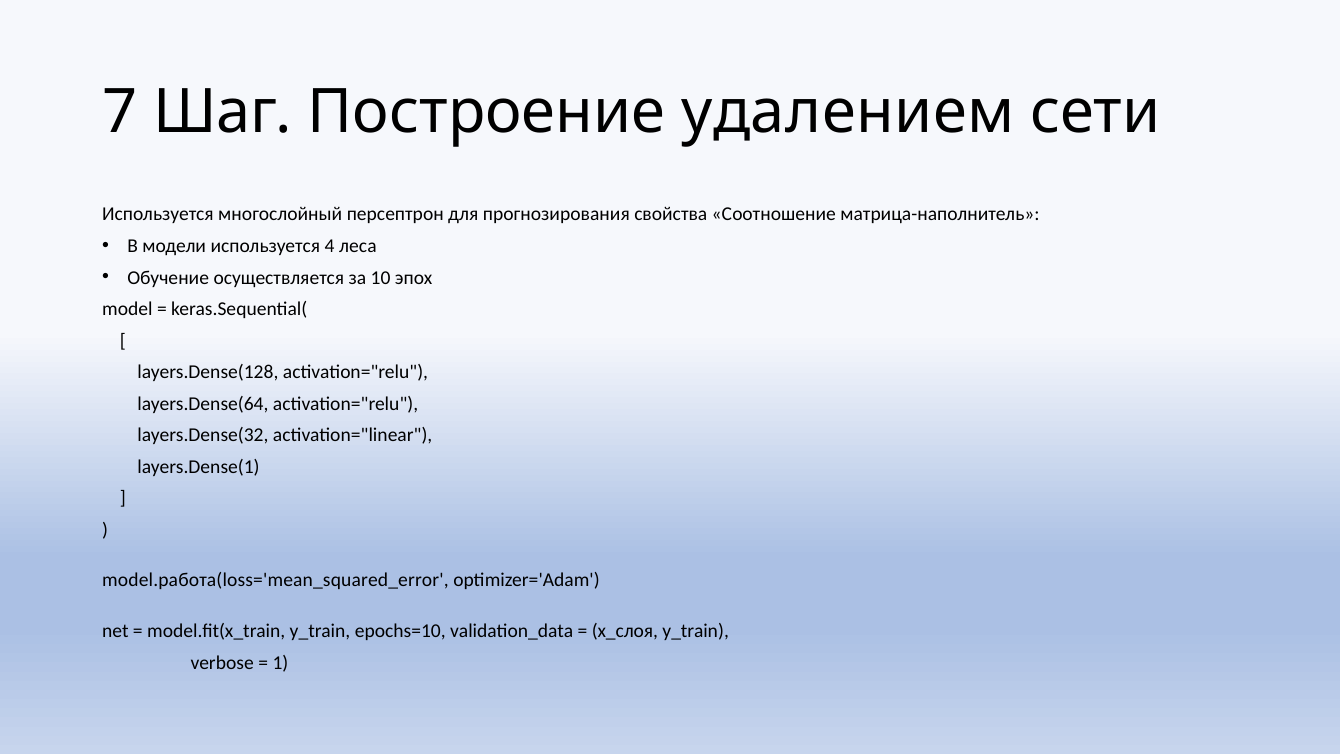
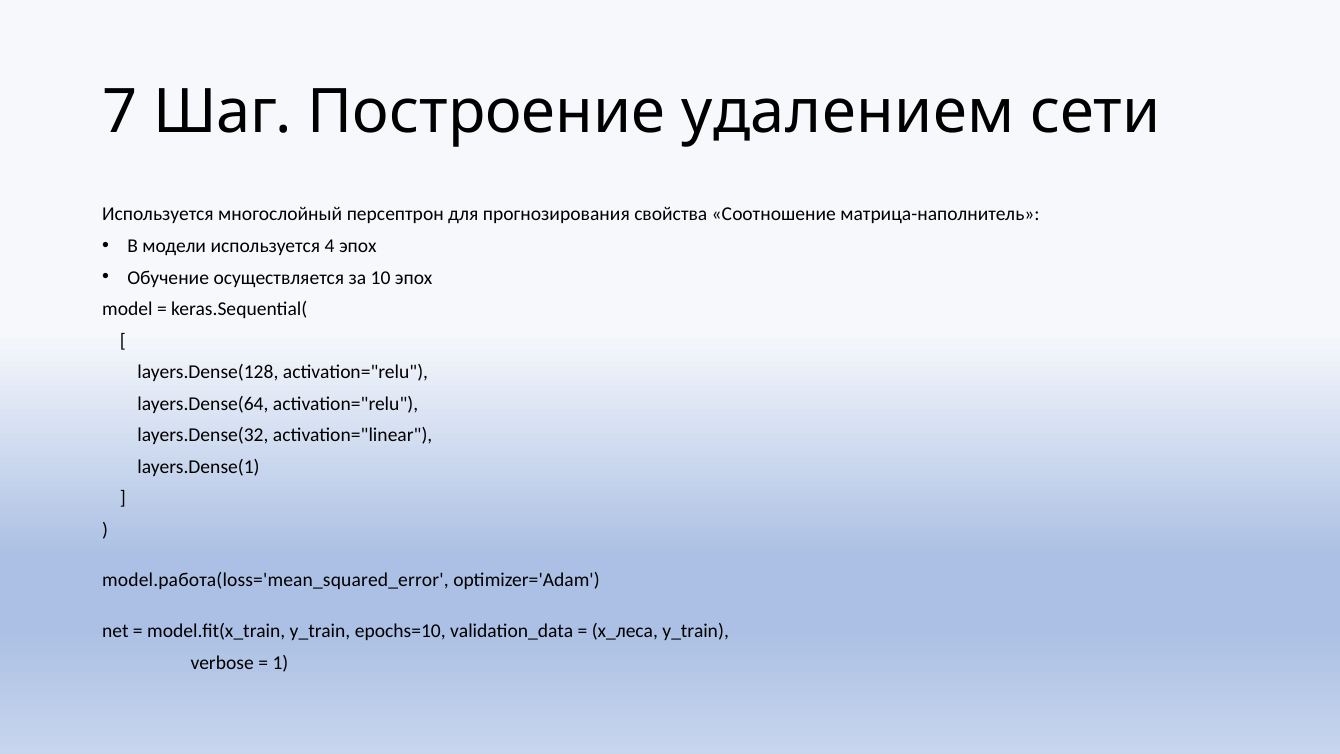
4 леса: леса -> эпох (358, 246)
x_слоя: x_слоя -> x_леса (625, 631)
